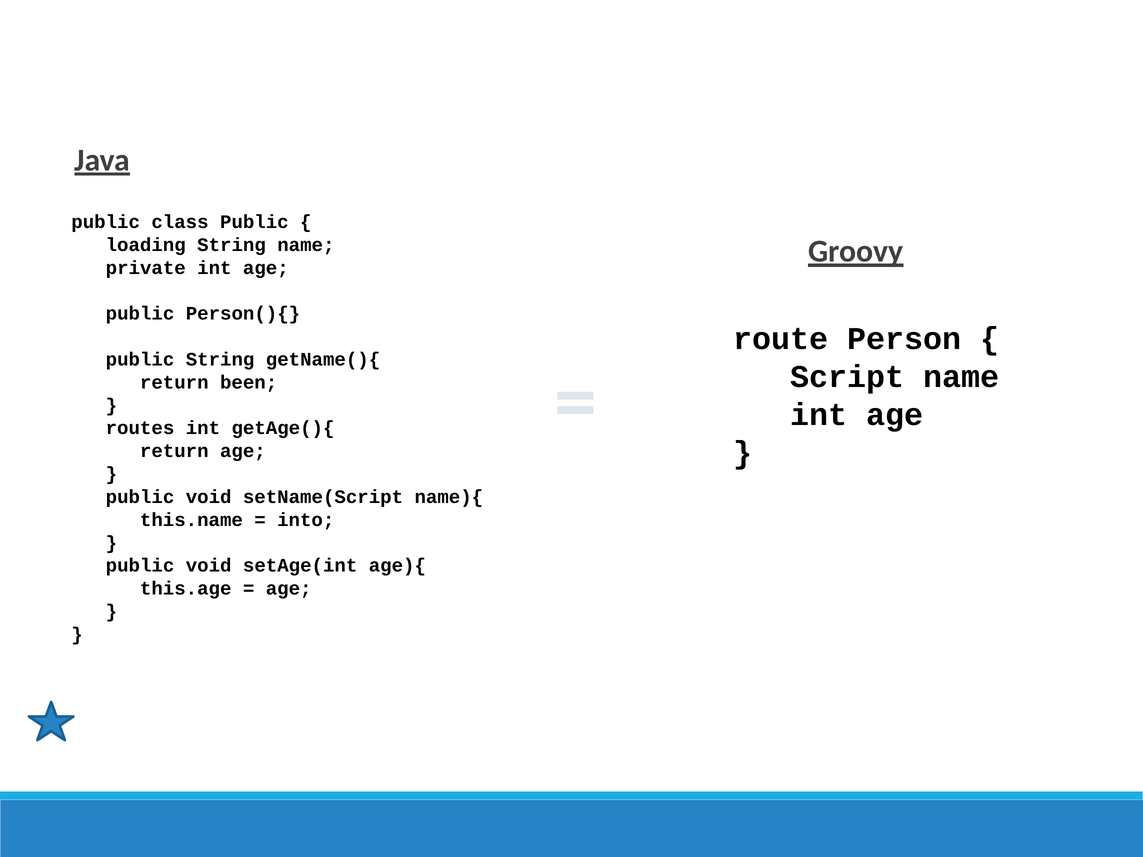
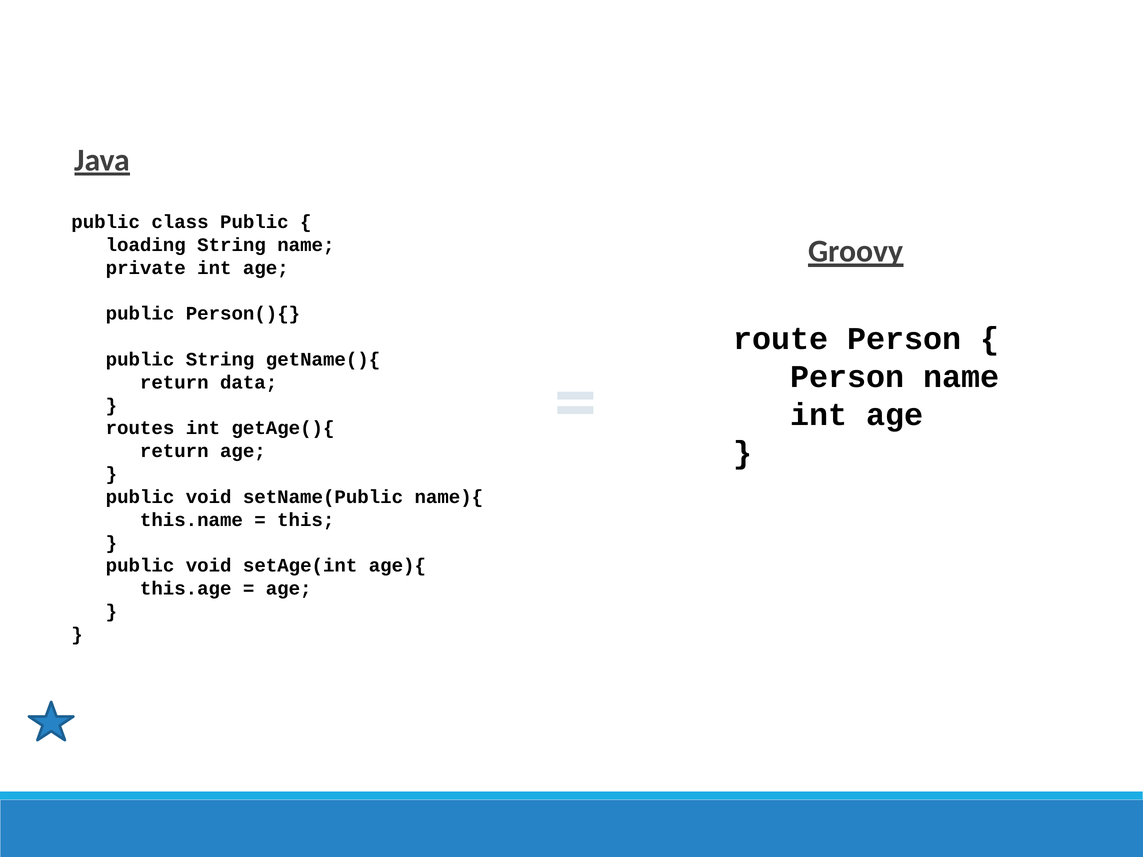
Script: Script -> Person (847, 377)
been: been -> data (249, 382)
setName(Script: setName(Script -> setName(Public (323, 497)
into: into -> this (306, 520)
